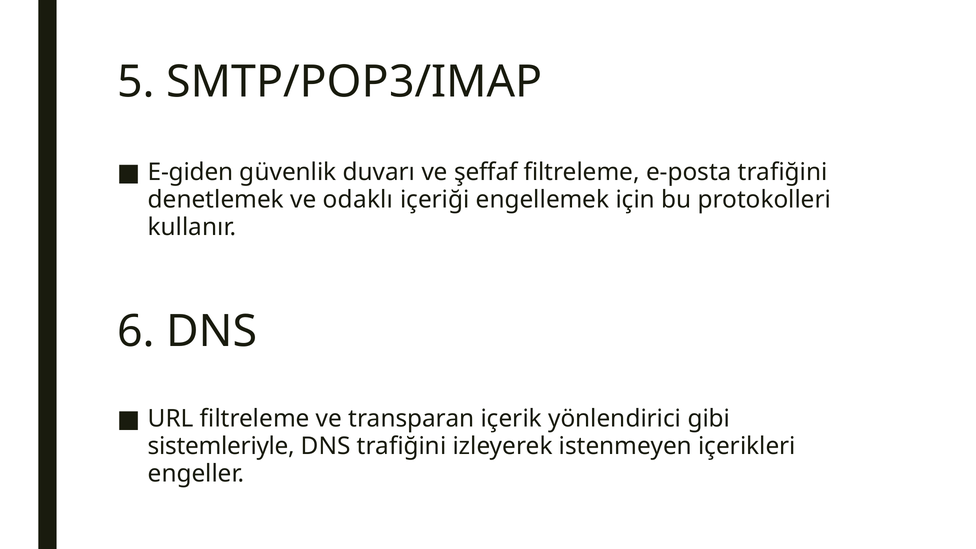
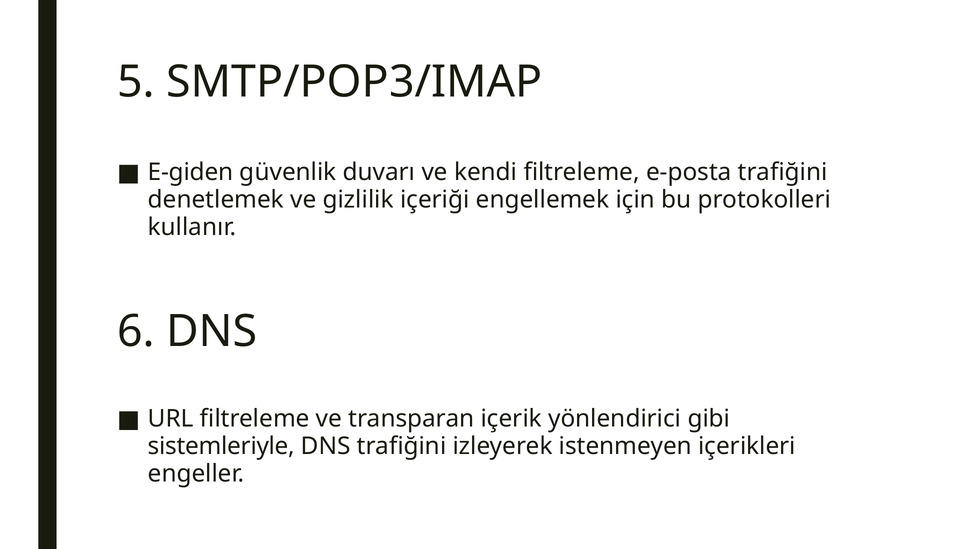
şeffaf: şeffaf -> kendi (486, 172)
odaklı: odaklı -> gizlilik (358, 200)
